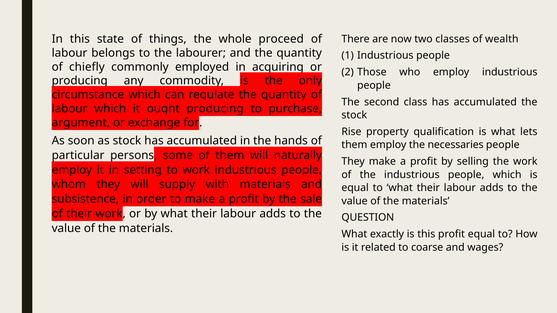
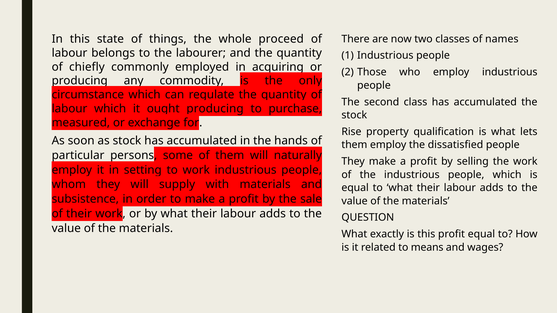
wealth: wealth -> names (502, 39)
argument: argument -> measured (81, 123)
necessaries: necessaries -> dissatisfied (456, 145)
coarse: coarse -> means (427, 248)
